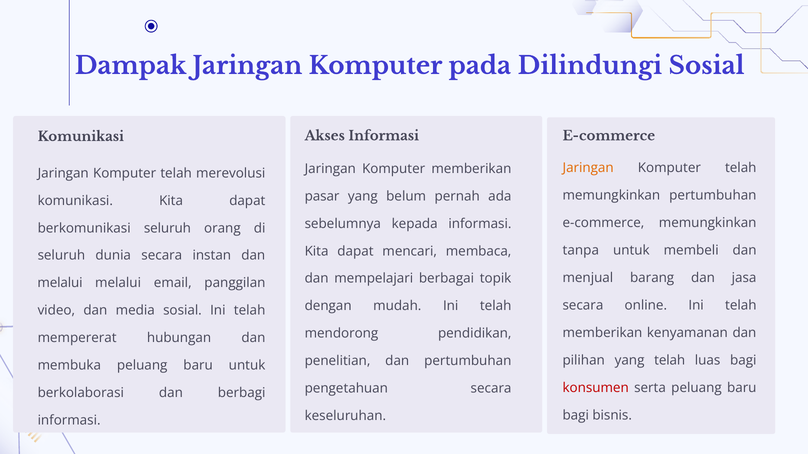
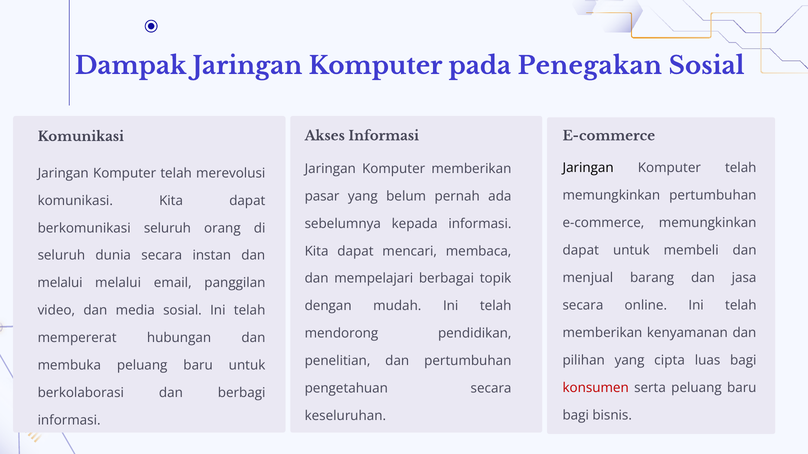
Dilindungi: Dilindungi -> Penegakan (590, 66)
Jaringan colour: orange -> black (588, 168)
tanpa: tanpa -> dapat (581, 251)
yang telah: telah -> cipta (670, 361)
